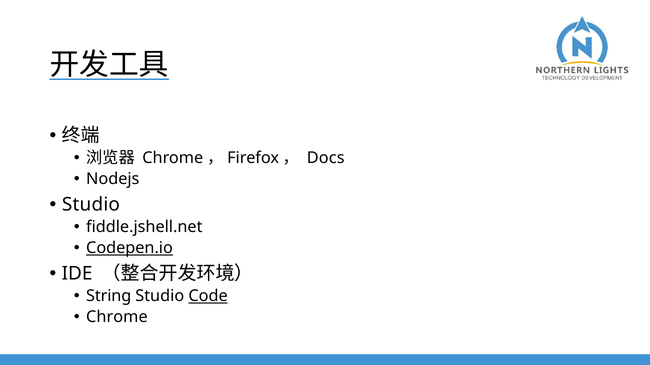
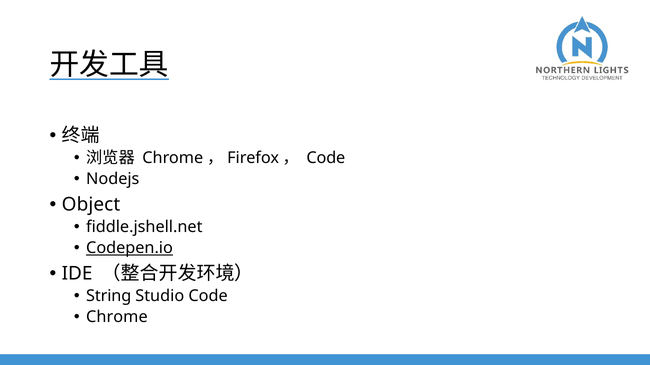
Docs: Docs -> Code (326, 158)
Studio: Studio -> Object (91, 205)
Code underline: present -> none (208, 296)
